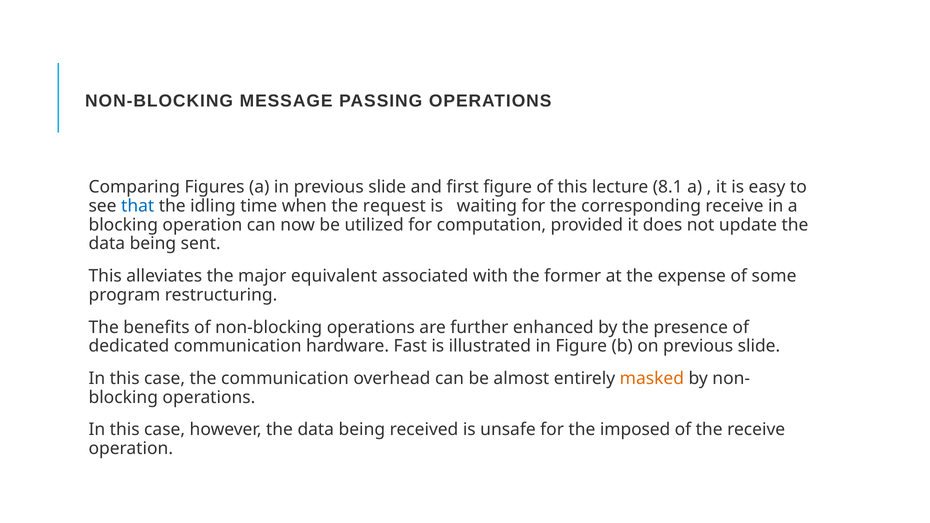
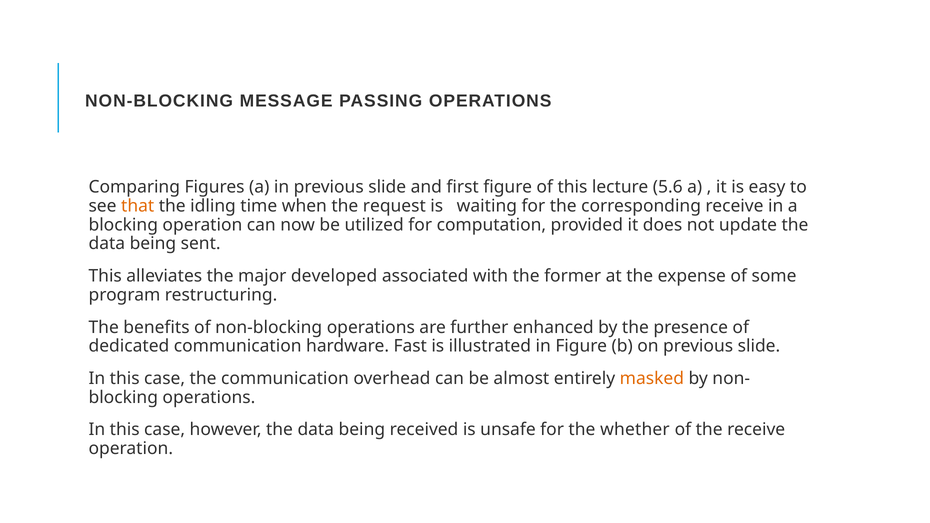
8.1: 8.1 -> 5.6 (668, 187)
that colour: blue -> orange (138, 206)
equivalent: equivalent -> developed (334, 276)
imposed: imposed -> whether (635, 430)
